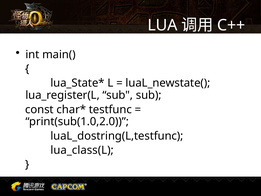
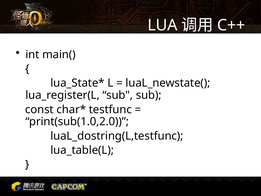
lua_class(L: lua_class(L -> lua_table(L (82, 150)
